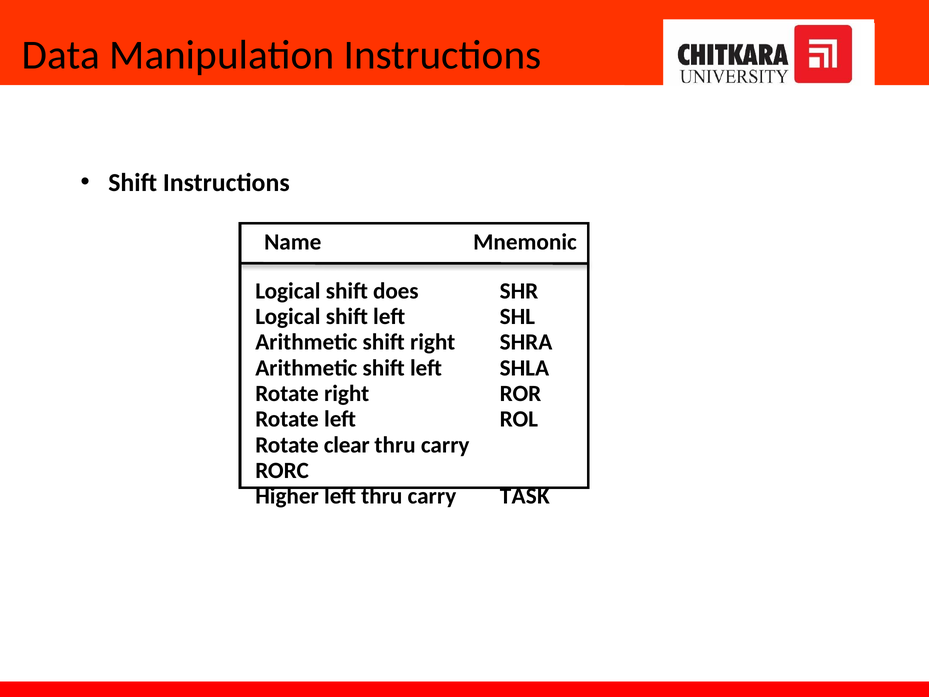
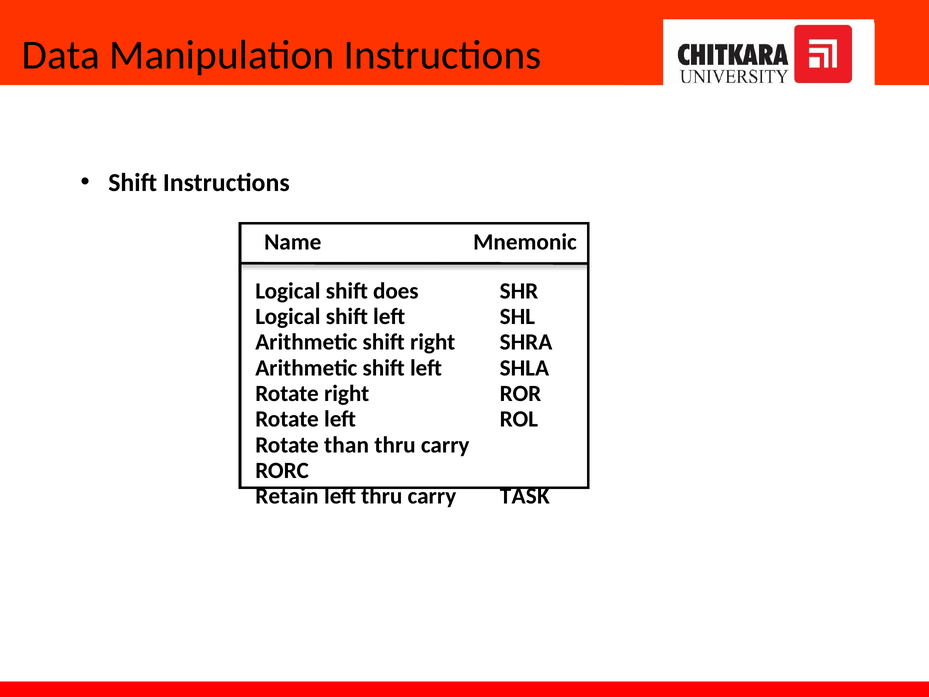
clear: clear -> than (347, 445)
Higher: Higher -> Retain (287, 496)
